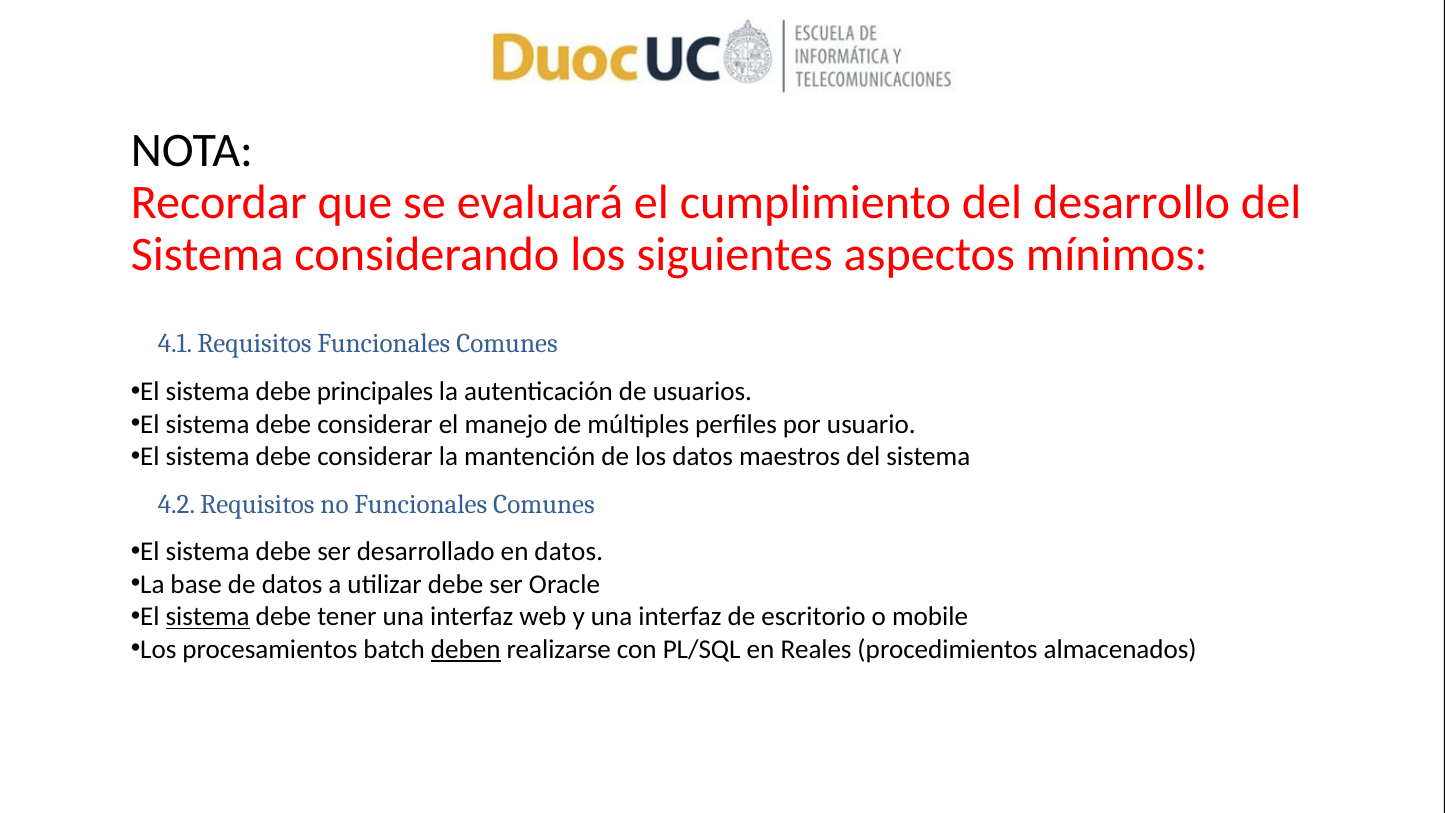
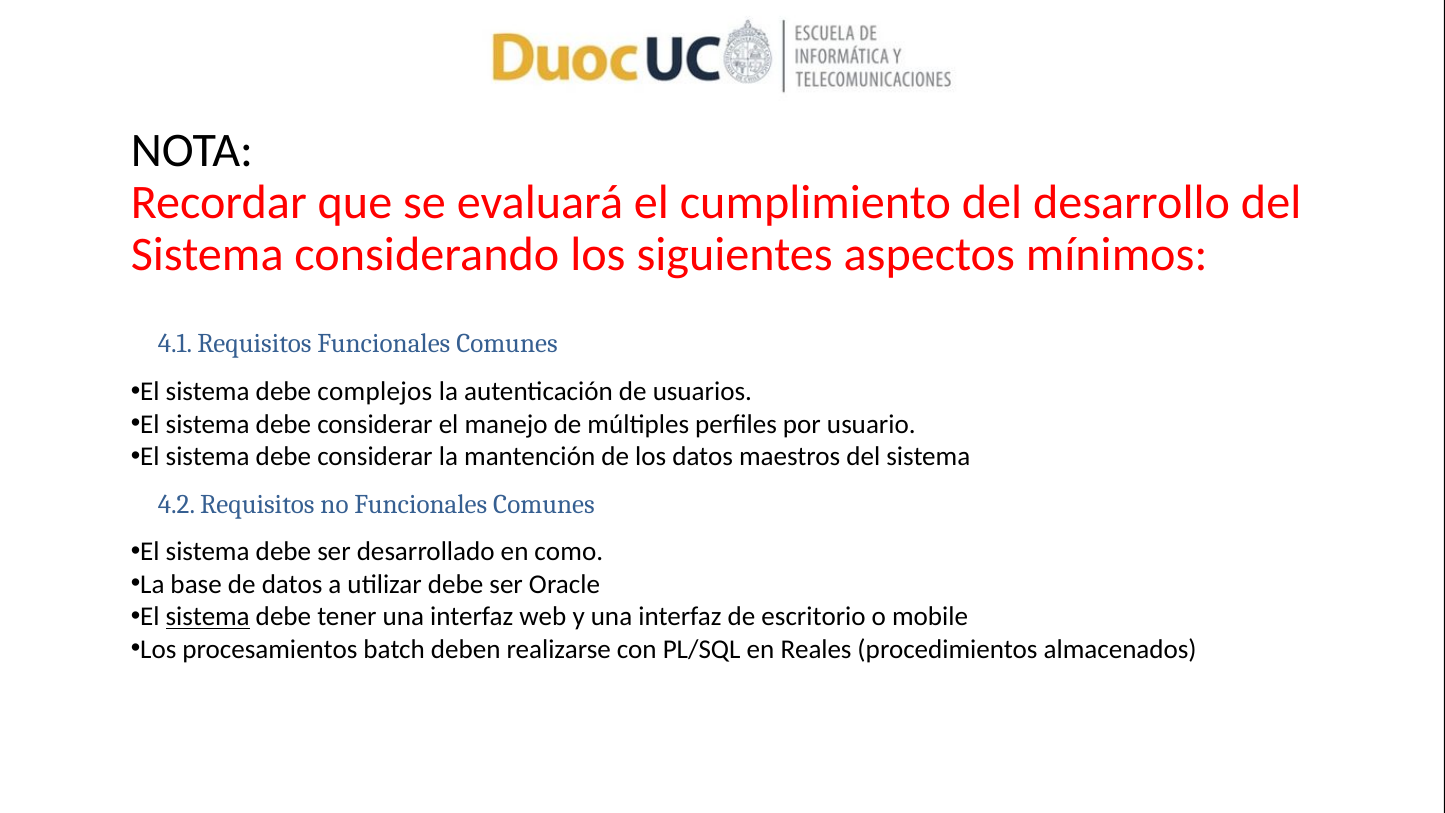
principales: principales -> complejos (375, 392)
en datos: datos -> como (569, 552)
deben underline: present -> none (466, 649)
